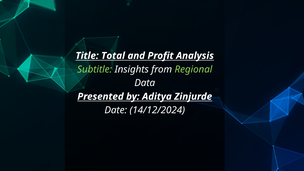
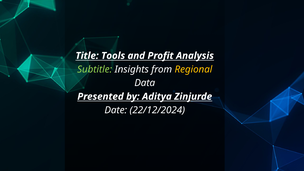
Total: Total -> Tools (113, 56)
Regional colour: light green -> yellow (193, 69)
14/12/2024: 14/12/2024 -> 22/12/2024 (157, 110)
